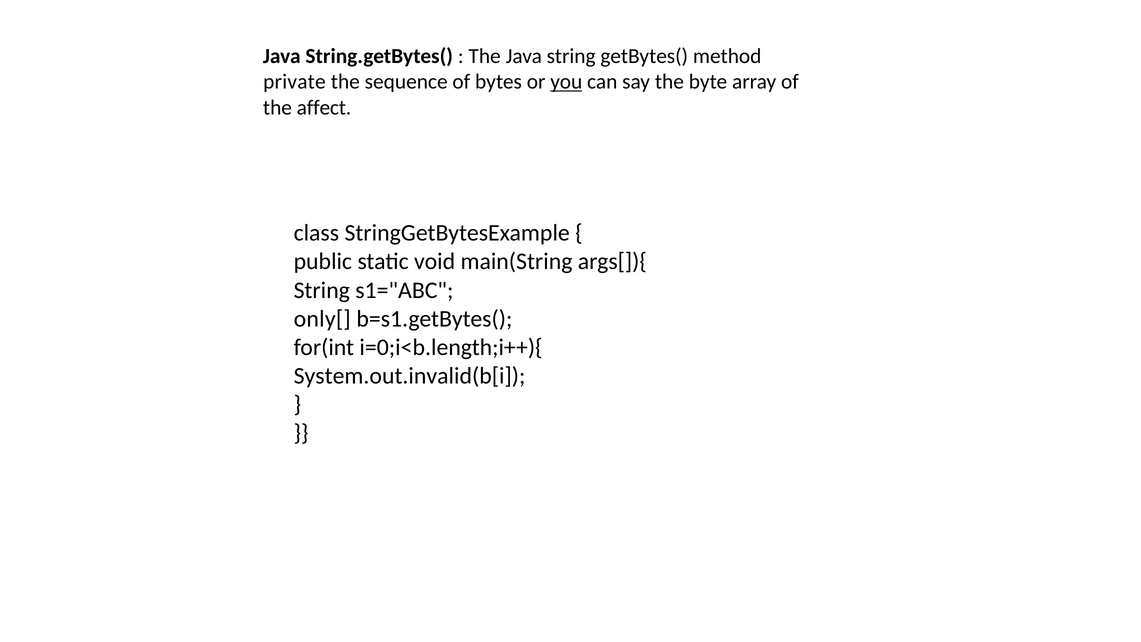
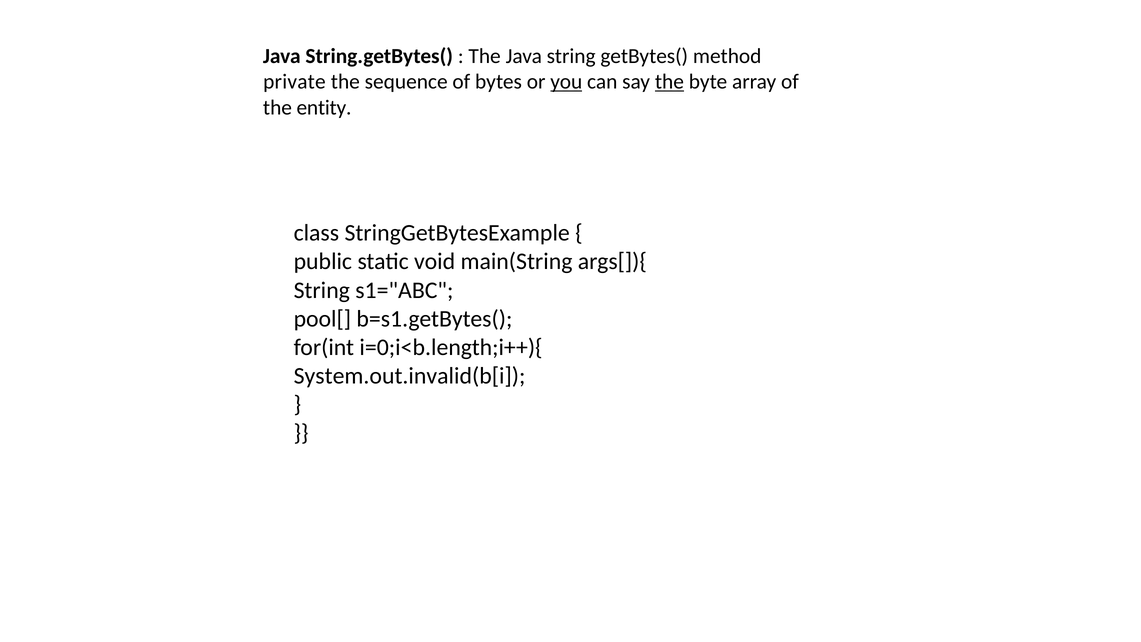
the underline: none -> present (669, 82)
affect: affect -> entity (324, 107)
only[: only[ -> pool[ (322, 319)
